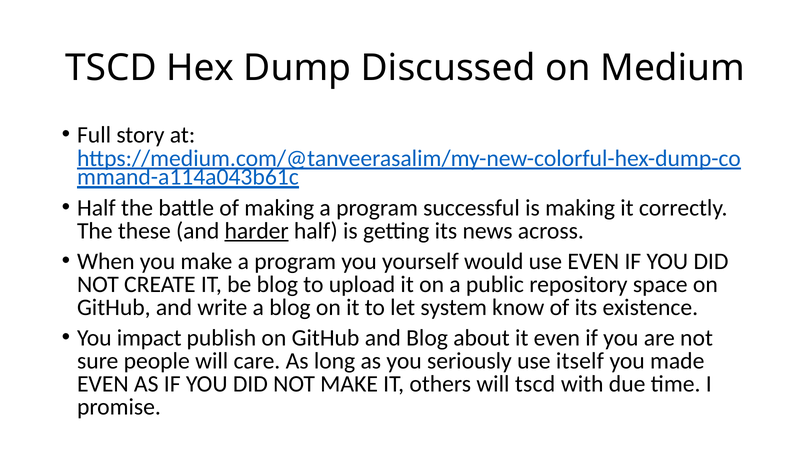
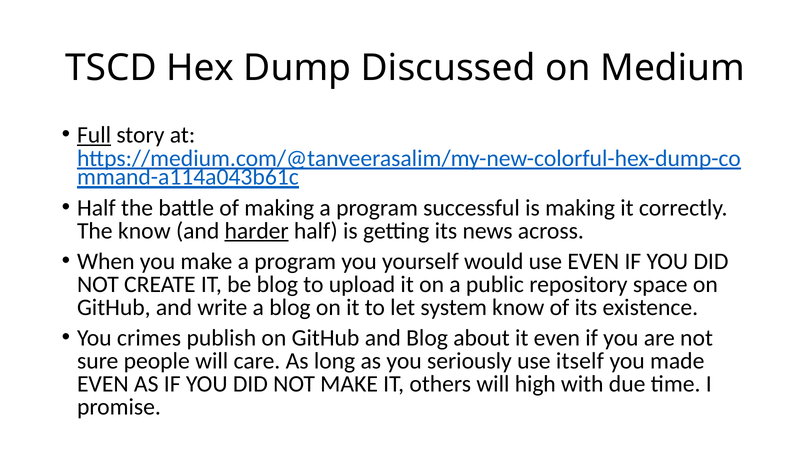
Full underline: none -> present (94, 135)
The these: these -> know (144, 231)
impact: impact -> crimes (149, 338)
will tscd: tscd -> high (535, 384)
